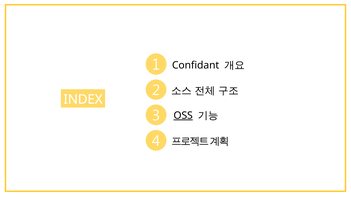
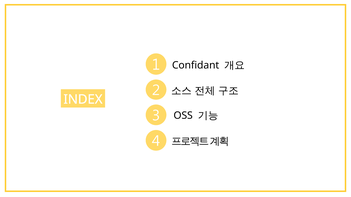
OSS underline: present -> none (183, 116)
